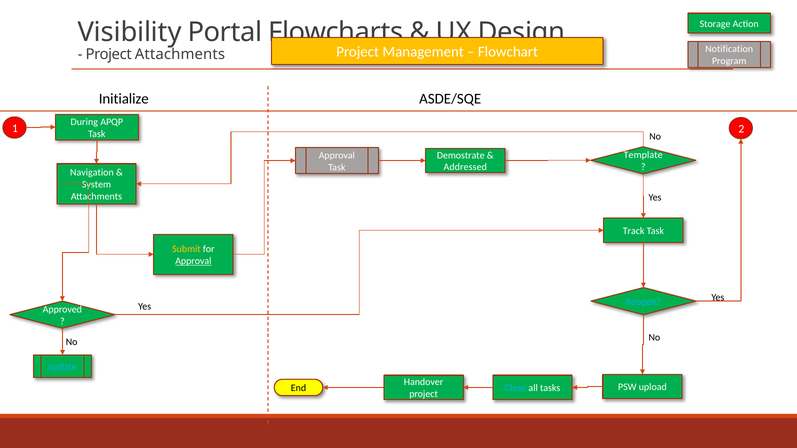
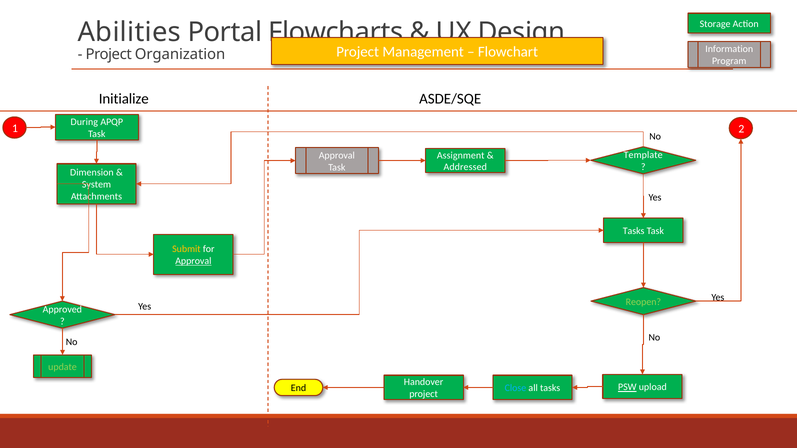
Visibility: Visibility -> Abilities (129, 32)
Notification: Notification -> Information (729, 49)
Project Attachments: Attachments -> Organization (180, 54)
Demostrate: Demostrate -> Assignment (461, 155)
Navigation: Navigation -> Dimension (92, 173)
Track: Track -> Tasks (634, 231)
Reopen colour: light blue -> light green (643, 302)
update colour: light blue -> light green (63, 367)
PSW underline: none -> present (627, 387)
